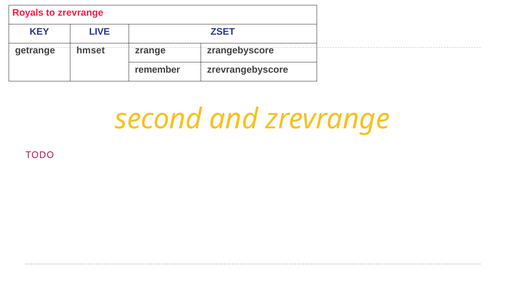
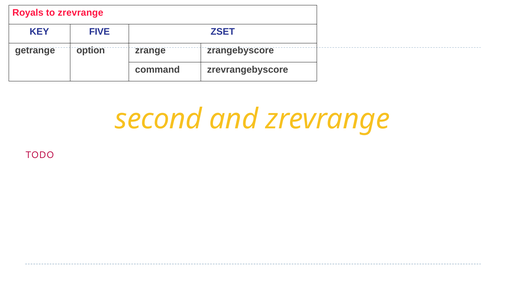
LIVE: LIVE -> FIVE (99, 32)
hmset: hmset -> option (91, 50)
remember: remember -> command (157, 69)
